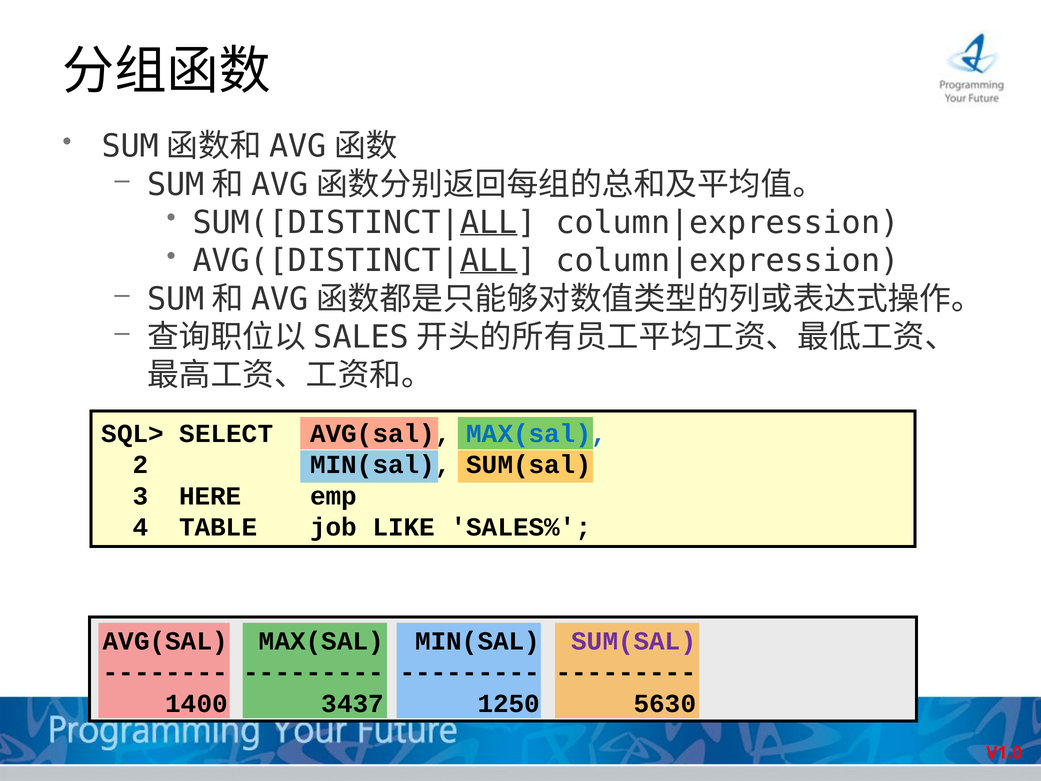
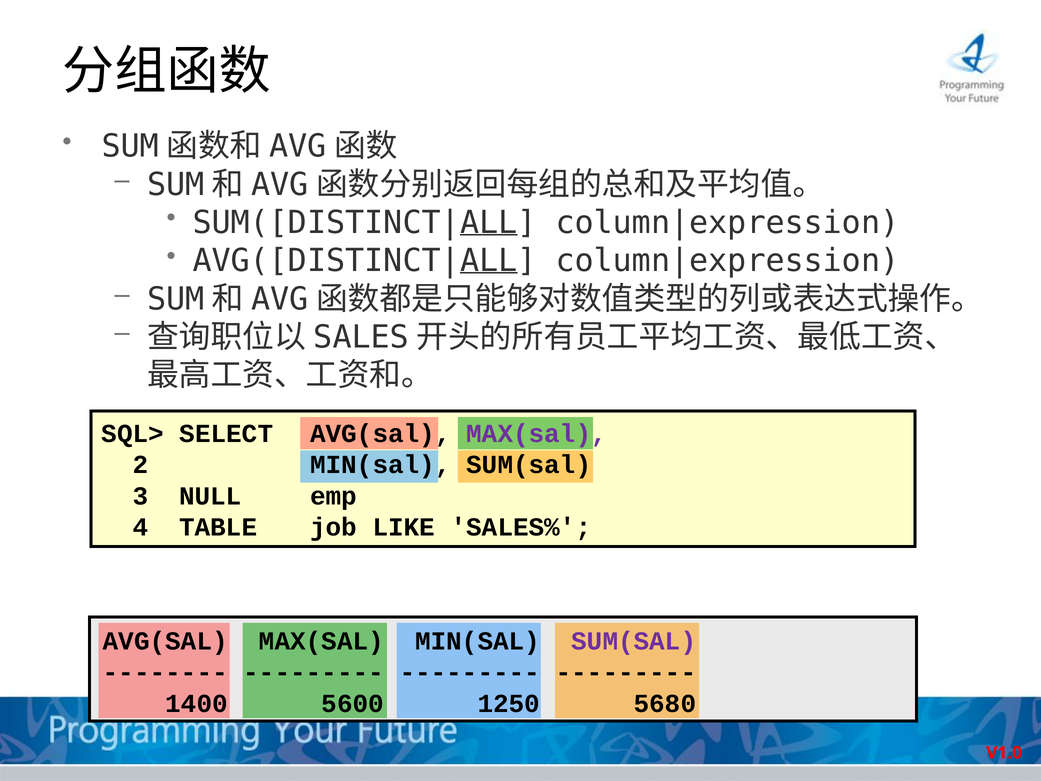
MAX(sal colour: blue -> purple (537, 434)
HERE: HERE -> NULL (210, 496)
3437: 3437 -> 5600 (353, 703)
5630: 5630 -> 5680 (665, 703)
